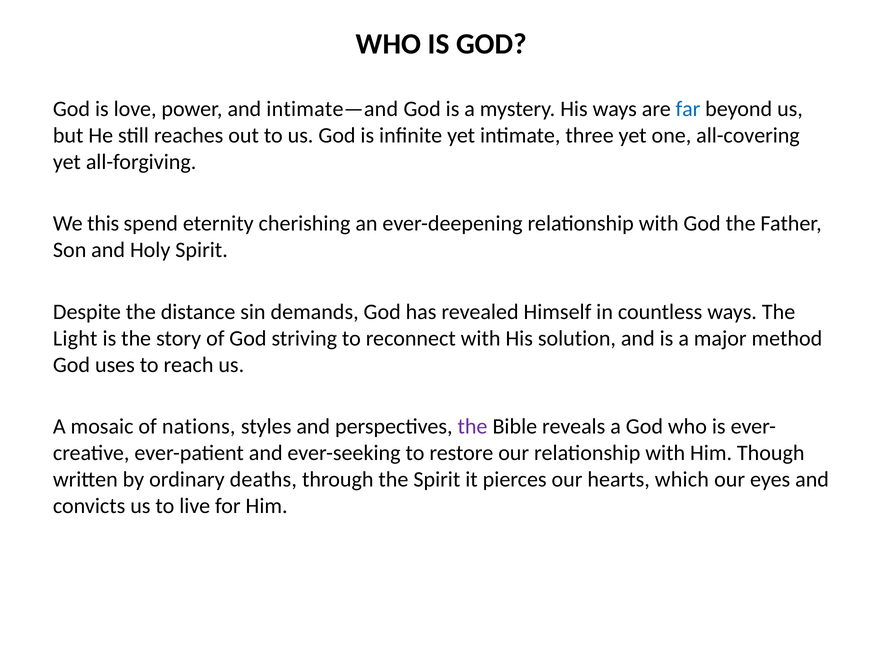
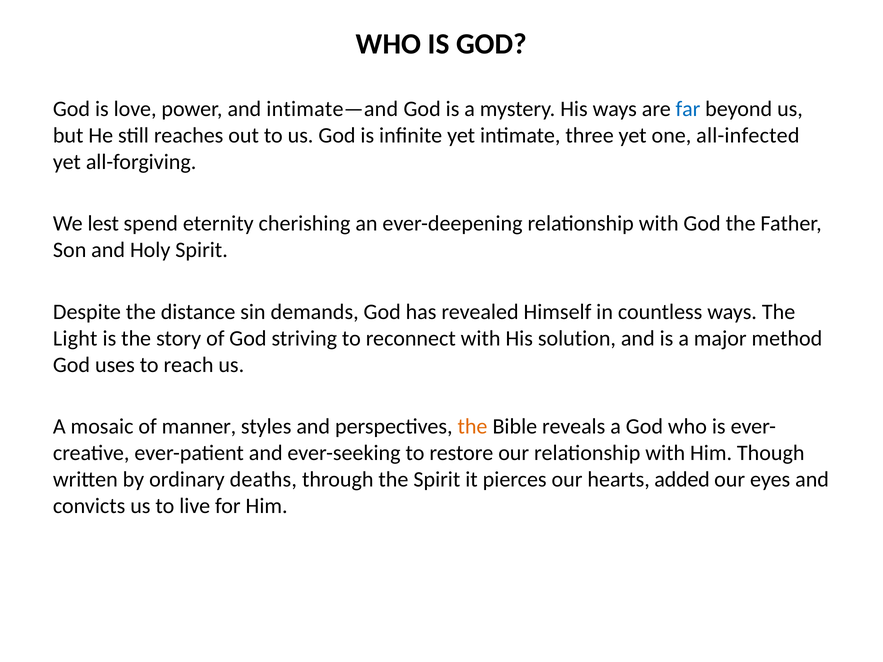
all-covering: all-covering -> all-infected (748, 135)
this: this -> lest (103, 224)
nations: nations -> manner (199, 427)
the colour: purple -> orange (472, 427)
which: which -> added (682, 480)
